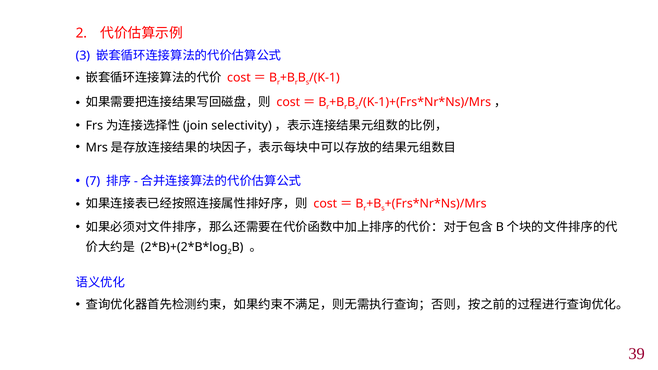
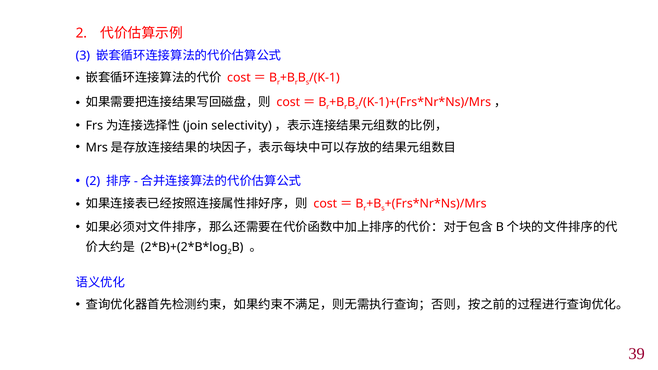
7: 7 -> 2 (93, 181)
